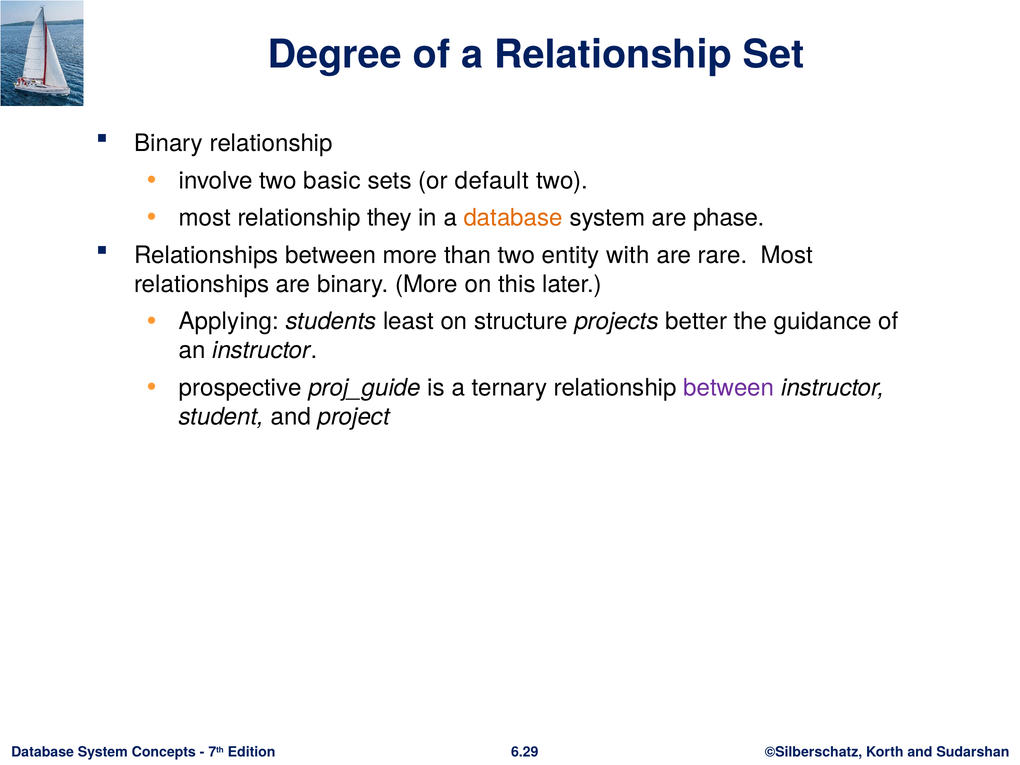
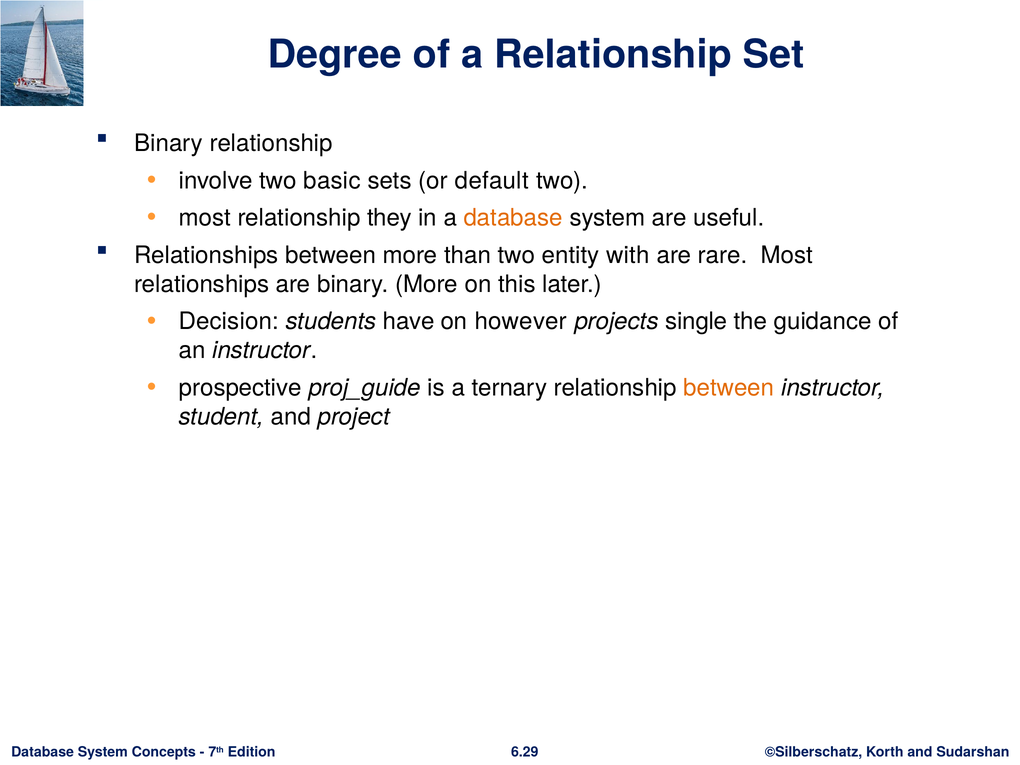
phase: phase -> useful (729, 218)
Applying: Applying -> Decision (229, 322)
least: least -> have (409, 322)
structure: structure -> however (521, 322)
better: better -> single (696, 322)
between colour: purple -> orange (729, 388)
